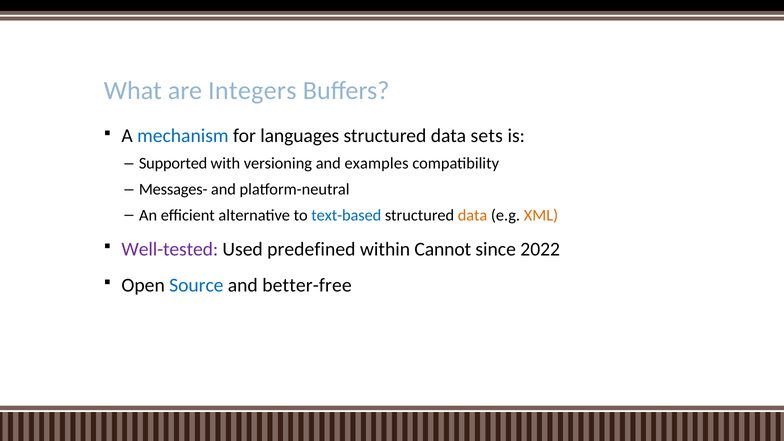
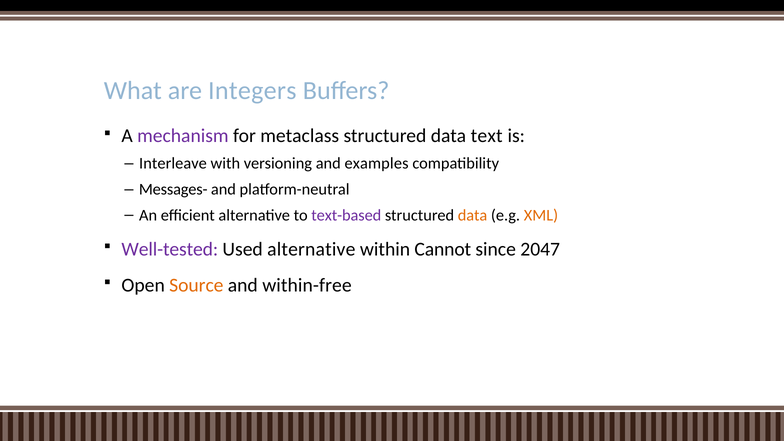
mechanism colour: blue -> purple (183, 136)
languages: languages -> metaclass (300, 136)
sets: sets -> text (487, 136)
Supported: Supported -> Interleave (173, 164)
text-based colour: blue -> purple (346, 215)
Used predefined: predefined -> alternative (311, 249)
2022: 2022 -> 2047 (540, 249)
Source colour: blue -> orange (196, 285)
better-free: better-free -> within-free (307, 285)
